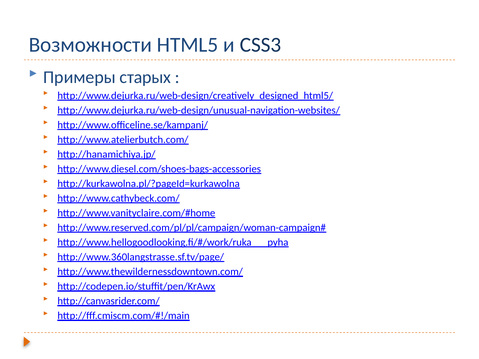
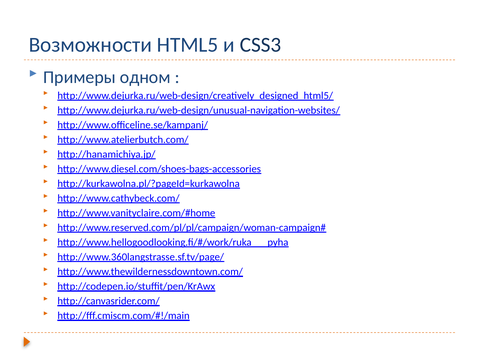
старых: старых -> одном (145, 77)
